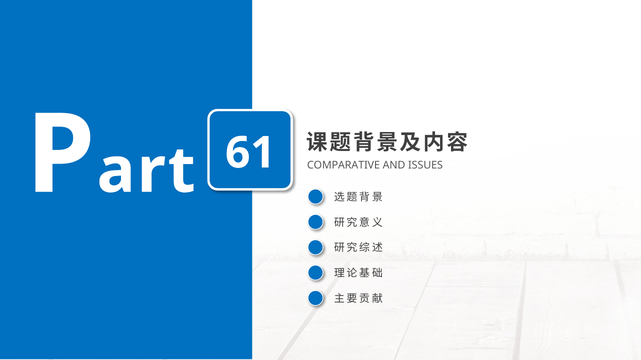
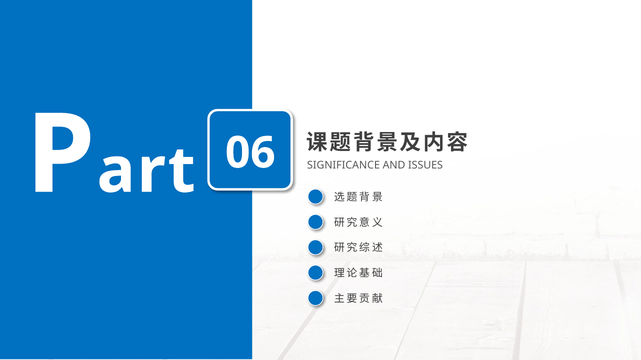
61: 61 -> 06 (250, 153)
COMPARATIVE: COMPARATIVE -> SIGNIFICANCE (343, 165)
